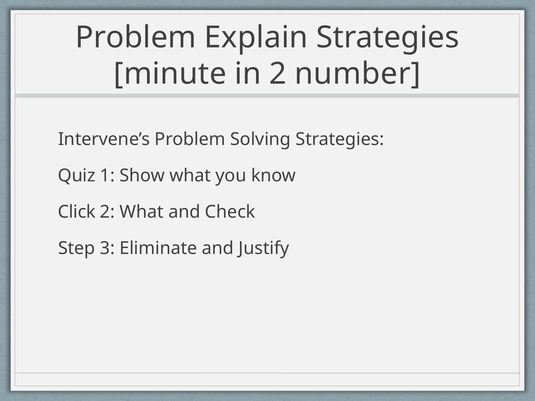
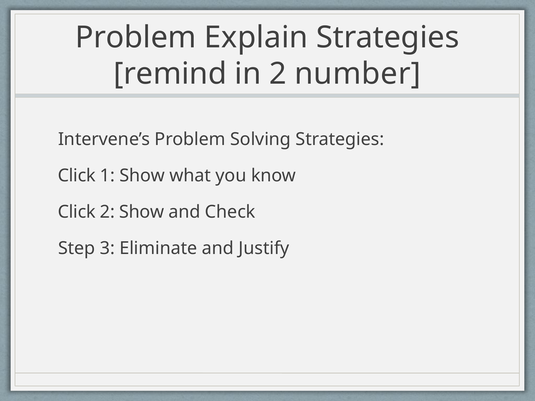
minute: minute -> remind (170, 74)
Quiz: Quiz -> Click (77, 176)
2 What: What -> Show (142, 212)
